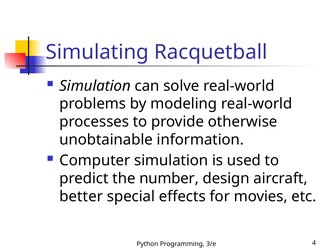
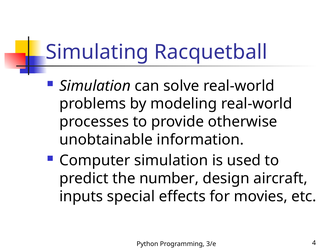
better: better -> inputs (81, 196)
